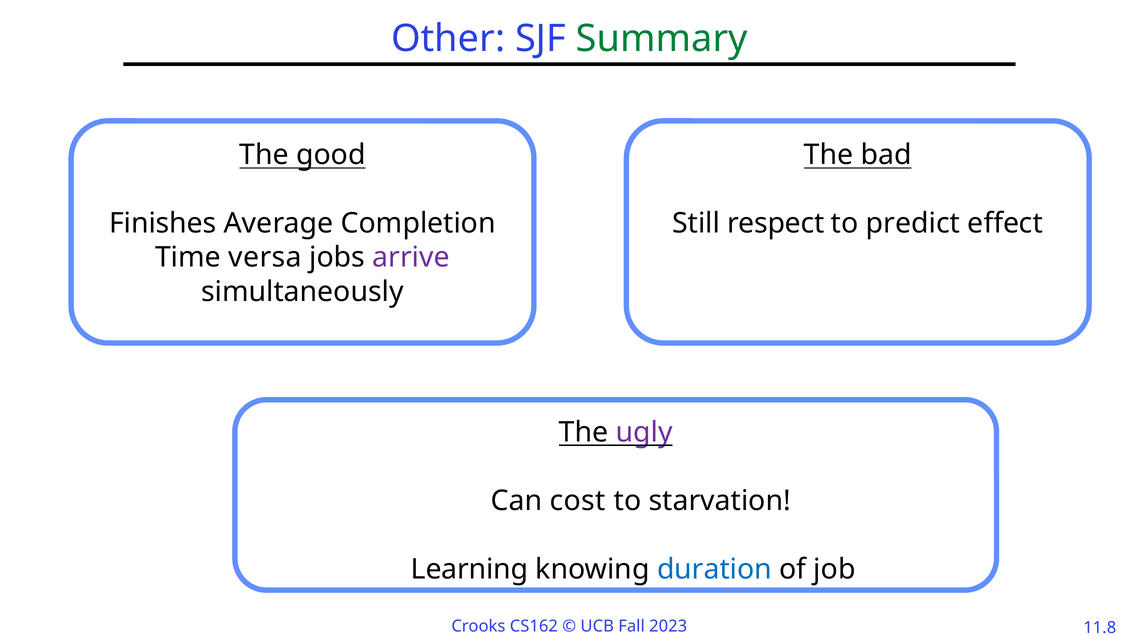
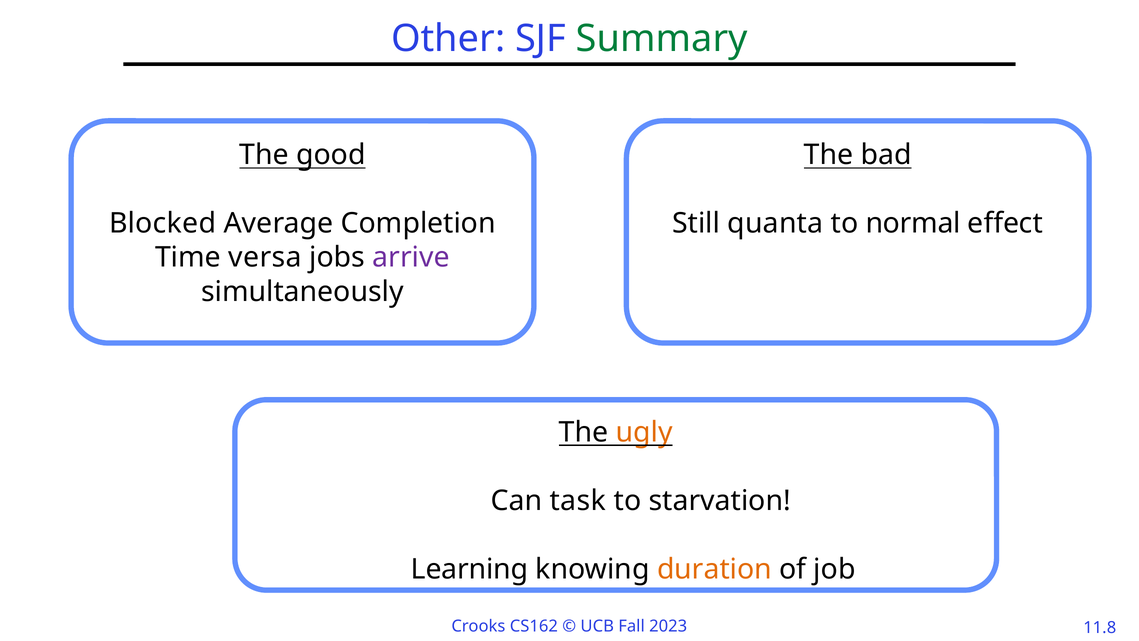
Finishes: Finishes -> Blocked (163, 223)
respect: respect -> quanta (775, 223)
predict: predict -> normal (913, 223)
ugly colour: purple -> orange (644, 432)
cost: cost -> task (578, 500)
duration colour: blue -> orange (714, 569)
